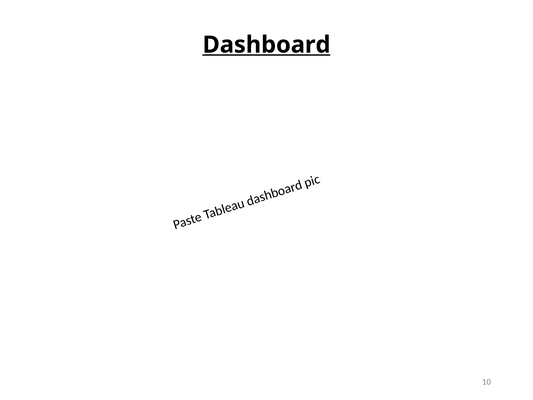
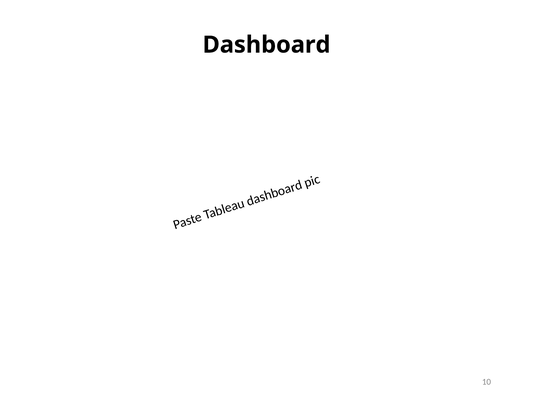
Dashboard underline: present -> none (266, 45)
